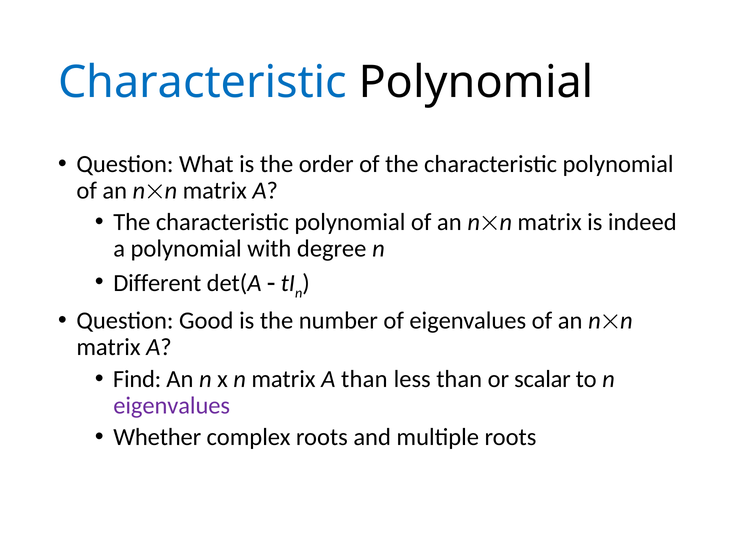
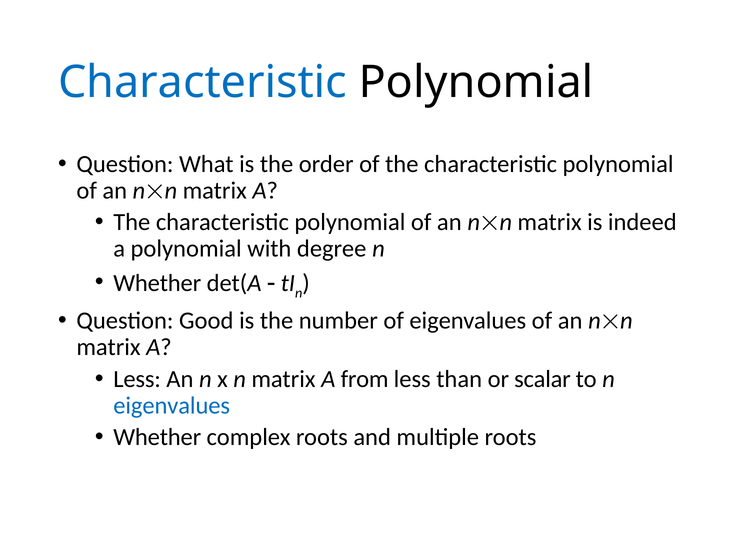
Different: Different -> Whether (157, 283)
Find: Find -> Less (137, 379)
A than: than -> from (365, 379)
eigenvalues colour: purple -> blue (172, 405)
